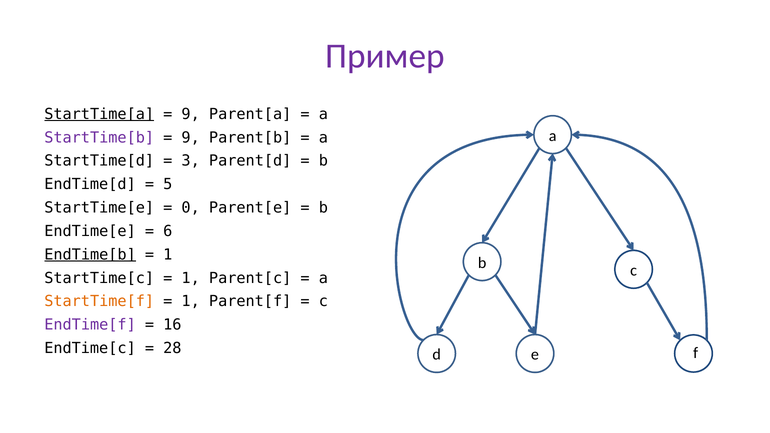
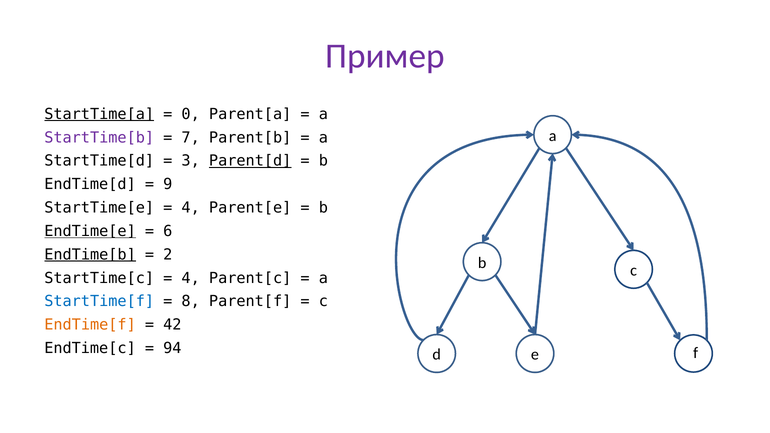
9: 9 -> 0 (191, 114)
9: 9 -> 7 (191, 138)
Parent[d underline: none -> present (250, 161)
5: 5 -> 9 (168, 184)
0: 0 -> 4 (191, 208)
EndTime[e underline: none -> present (90, 231)
1: 1 -> 2 (168, 255)
1: 1 -> 4 (191, 278)
StartTime[f colour: orange -> blue (99, 301)
1: 1 -> 8 (191, 301)
EndTime[f colour: purple -> orange (90, 325)
16: 16 -> 42 (172, 325)
28: 28 -> 94 (172, 348)
